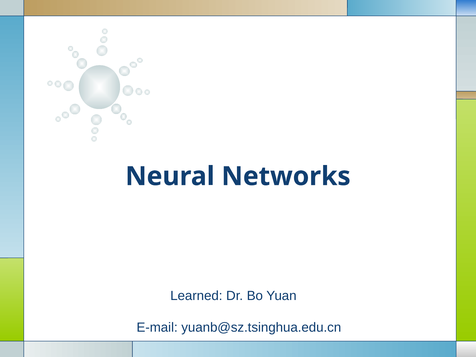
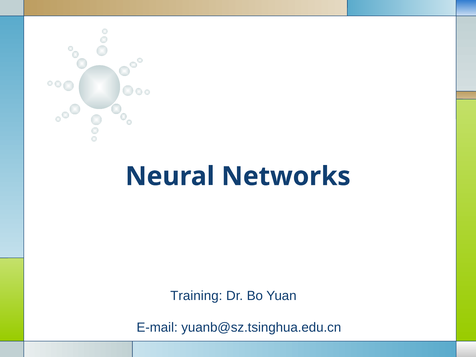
Learned: Learned -> Training (196, 296)
